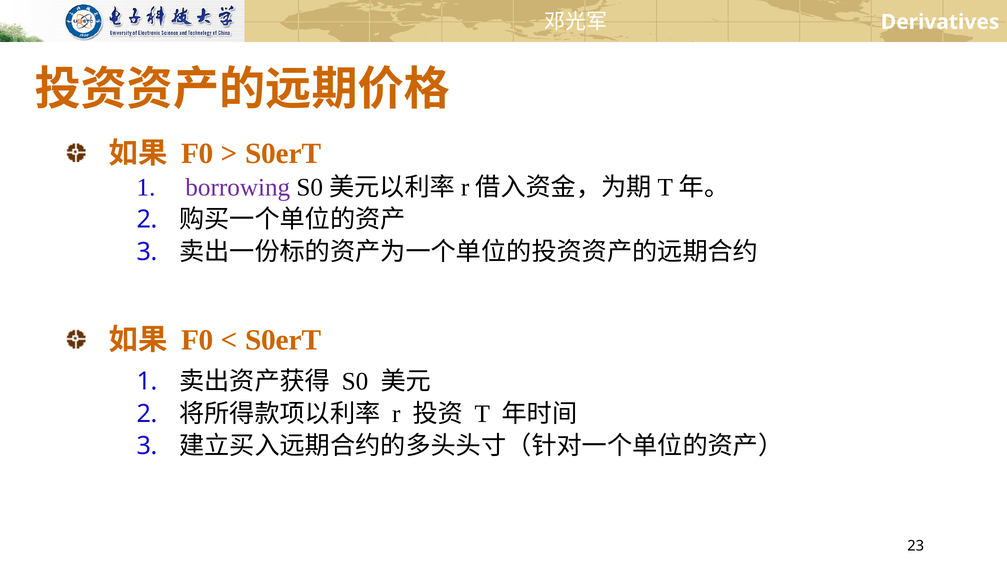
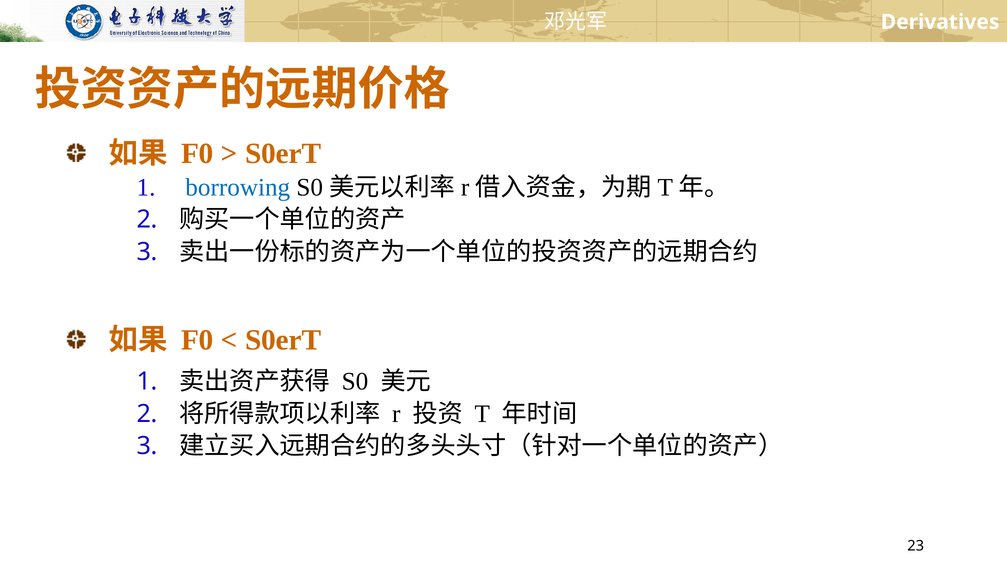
borrowing colour: purple -> blue (238, 188)
